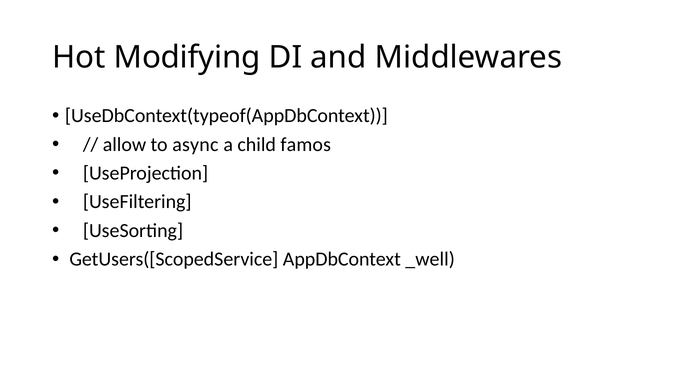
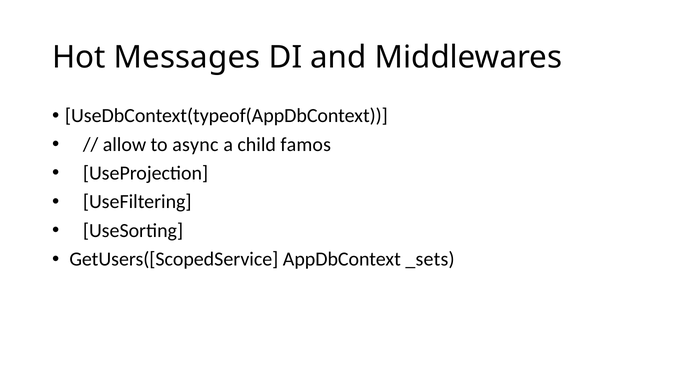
Modifying: Modifying -> Messages (187, 57)
_well: _well -> _sets (430, 259)
